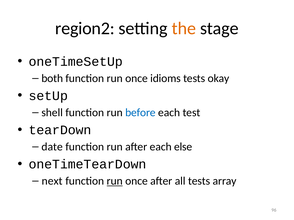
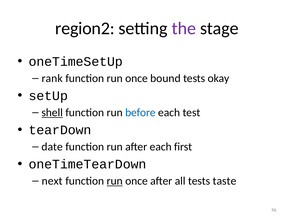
the colour: orange -> purple (184, 28)
both: both -> rank (52, 79)
idioms: idioms -> bound (165, 79)
shell underline: none -> present (52, 113)
else: else -> first (183, 147)
array: array -> taste (225, 181)
